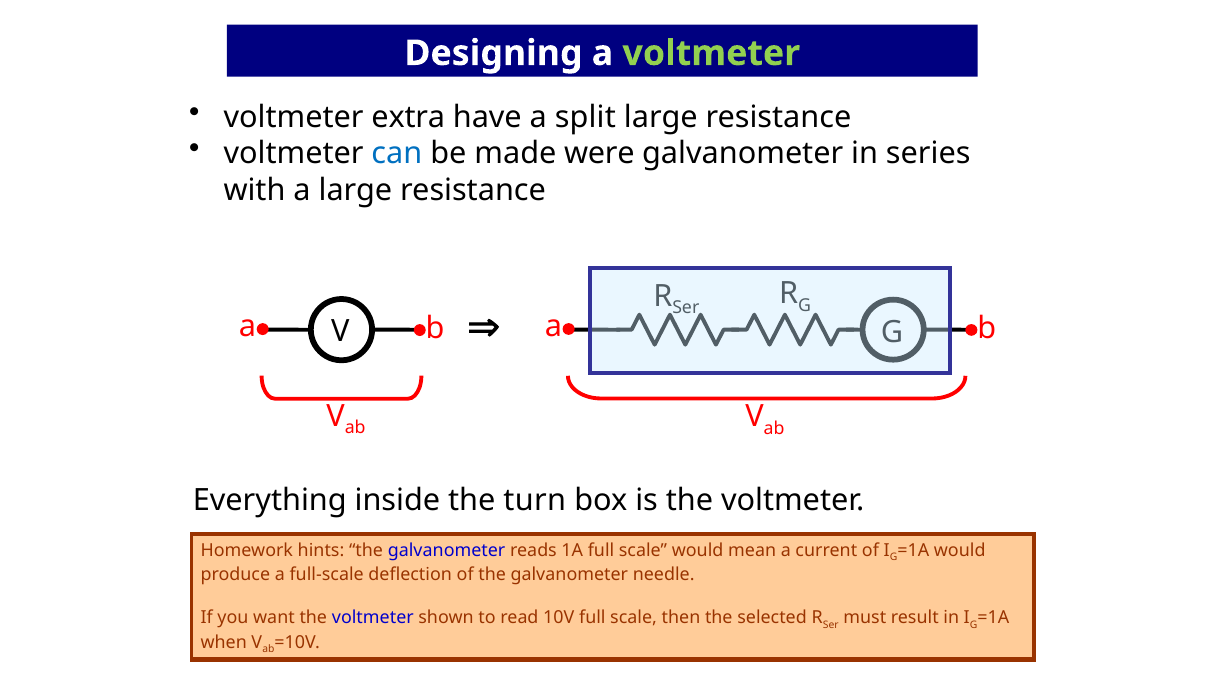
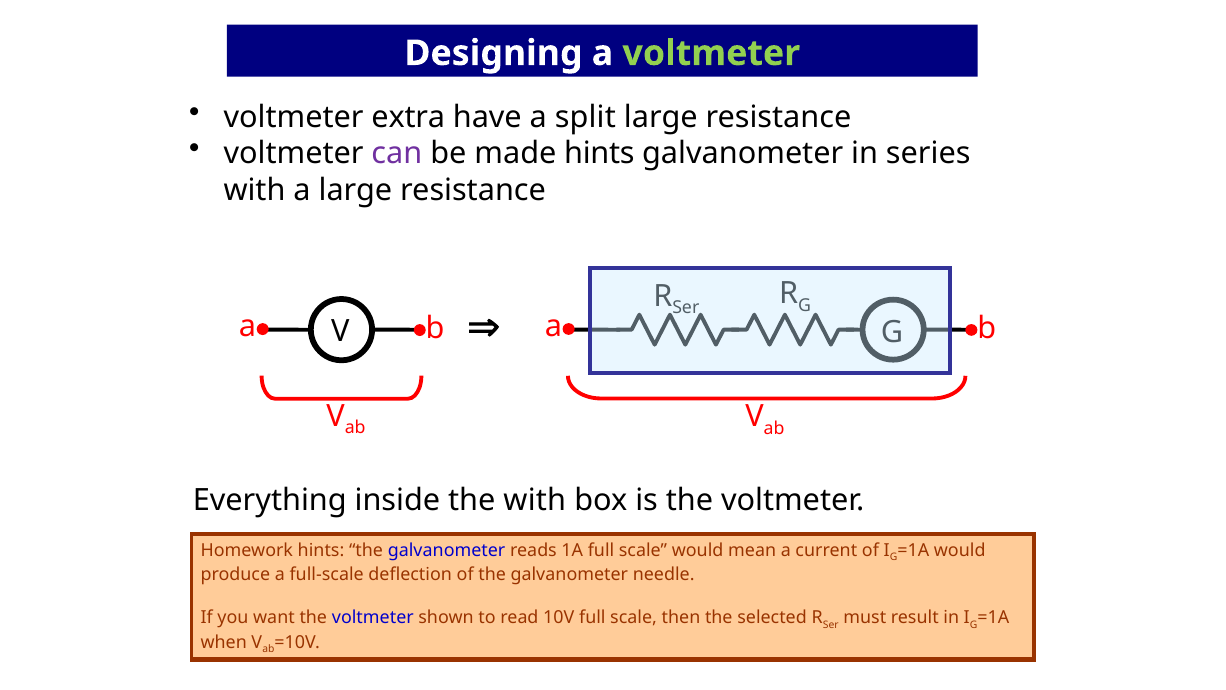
can colour: blue -> purple (397, 154)
made were: were -> hints (599, 154)
the turn: turn -> with (535, 500)
